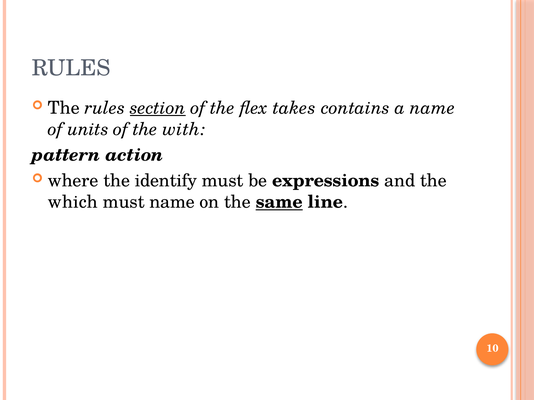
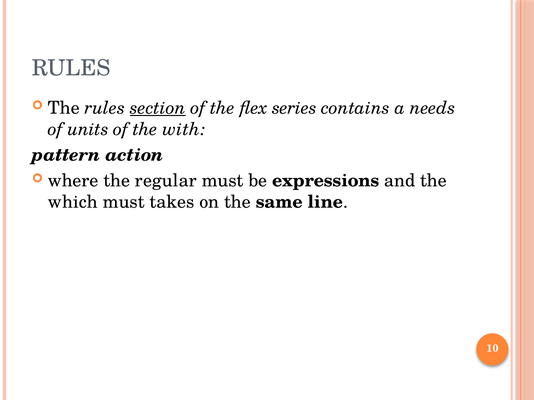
takes: takes -> series (294, 108)
a name: name -> needs (433, 108)
identify: identify -> regular (166, 181)
must name: name -> takes (172, 202)
same underline: present -> none (279, 202)
